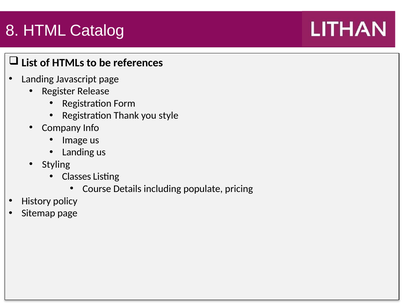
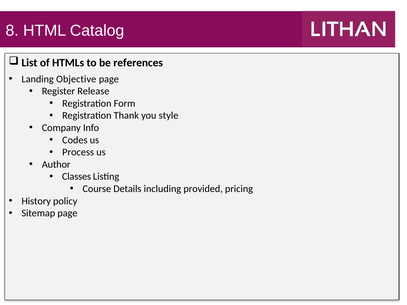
Javascript: Javascript -> Objective (76, 79)
Image: Image -> Codes (75, 140)
Landing: Landing -> Process (78, 152)
Styling: Styling -> Author (56, 165)
populate: populate -> provided (203, 189)
